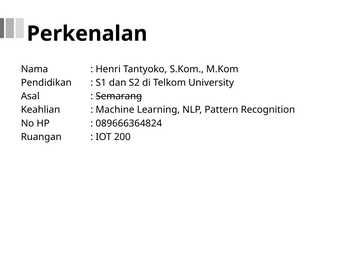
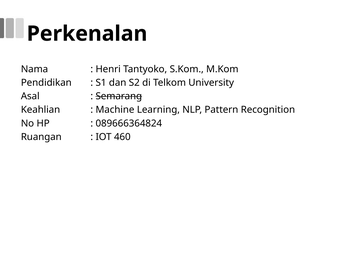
200: 200 -> 460 (122, 137)
